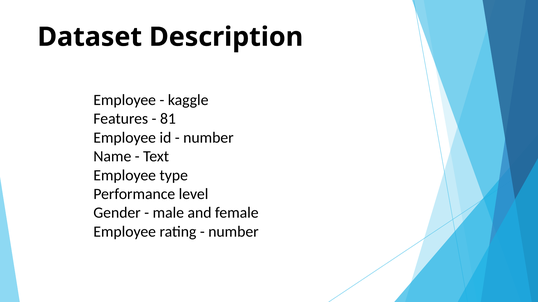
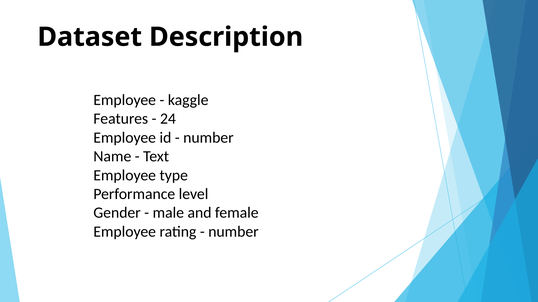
81: 81 -> 24 (168, 119)
